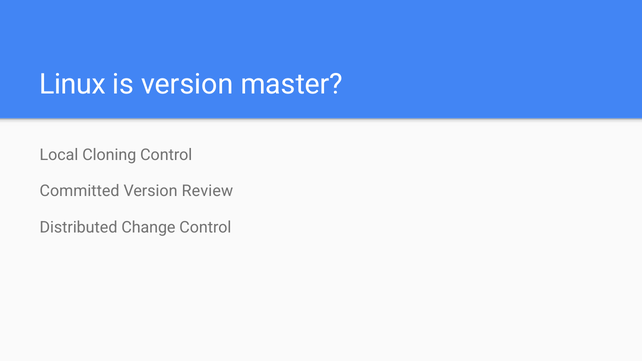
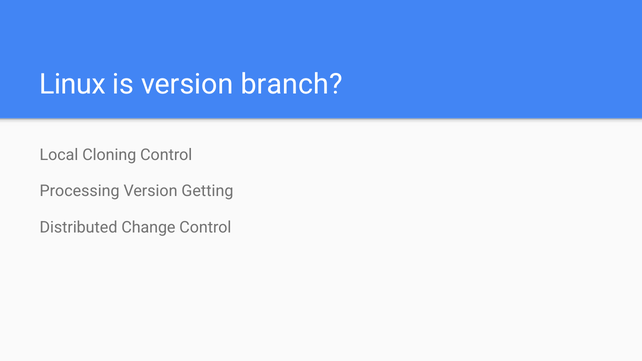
master: master -> branch (292, 84)
Committed: Committed -> Processing (80, 191)
Review: Review -> Getting (207, 191)
